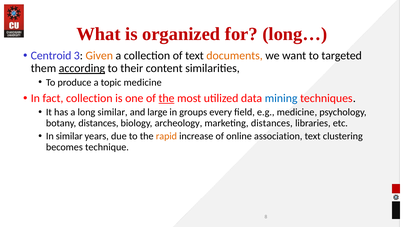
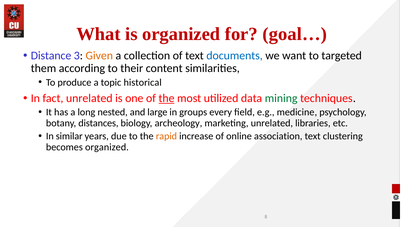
long…: long… -> goal… (295, 34)
Centroid: Centroid -> Distance (51, 56)
documents colour: orange -> blue (235, 56)
according underline: present -> none (82, 69)
topic medicine: medicine -> historical (143, 82)
fact collection: collection -> unrelated (89, 98)
mining colour: blue -> green (281, 98)
long similar: similar -> nested (113, 112)
marketing distances: distances -> unrelated (272, 123)
becomes technique: technique -> organized (107, 147)
